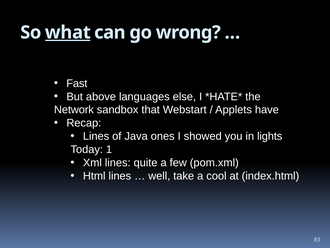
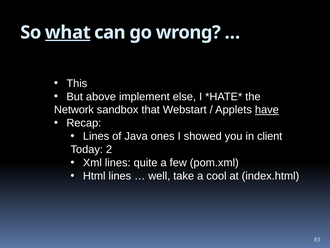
Fast: Fast -> This (77, 83)
languages: languages -> implement (144, 96)
have underline: none -> present (267, 110)
lights: lights -> client (270, 136)
1: 1 -> 2 (109, 149)
